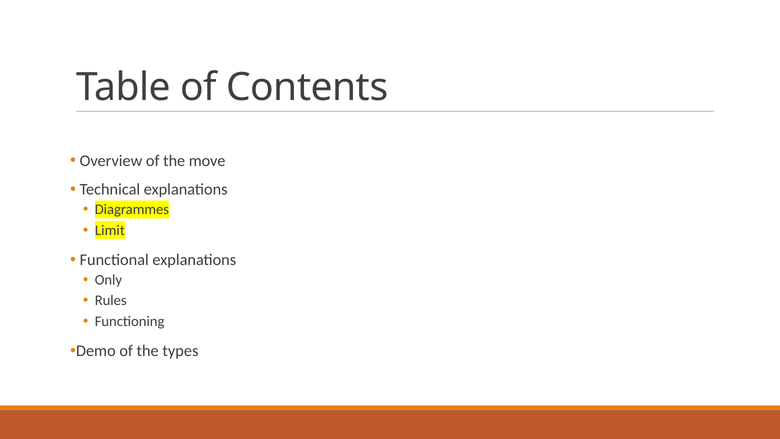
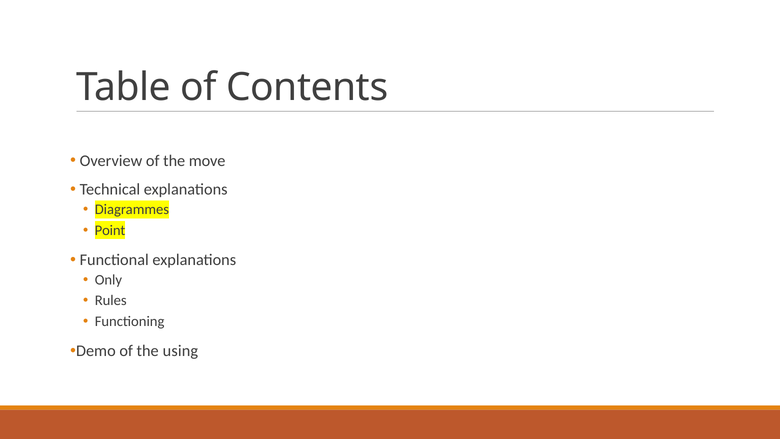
Limit: Limit -> Point (110, 230)
types: types -> using (180, 351)
